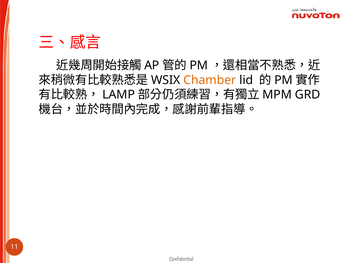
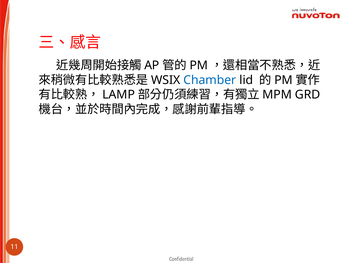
Chamber colour: orange -> blue (210, 80)
